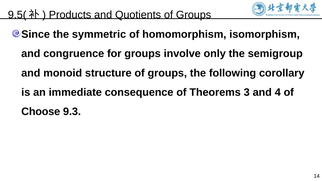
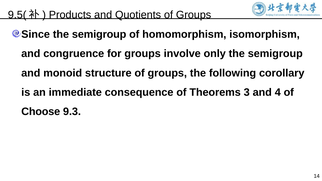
Since the symmetric: symmetric -> semigroup (99, 34)
